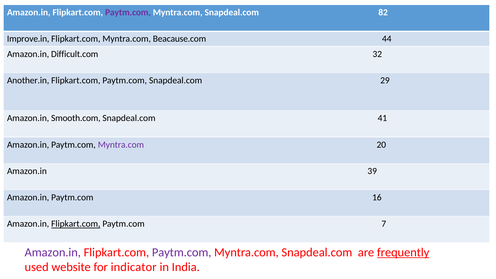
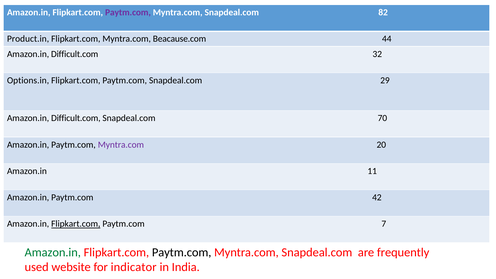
Improve.in: Improve.in -> Product.in (28, 39)
Another.in: Another.in -> Options.in (28, 80)
Smooth.com: Smooth.com -> Difficult.com (76, 118)
41: 41 -> 70 (382, 118)
39: 39 -> 11 (372, 171)
16: 16 -> 42 (377, 197)
Amazon.in colour: purple -> green (53, 252)
Paytm.com colour: purple -> black (182, 252)
frequently underline: present -> none (403, 252)
